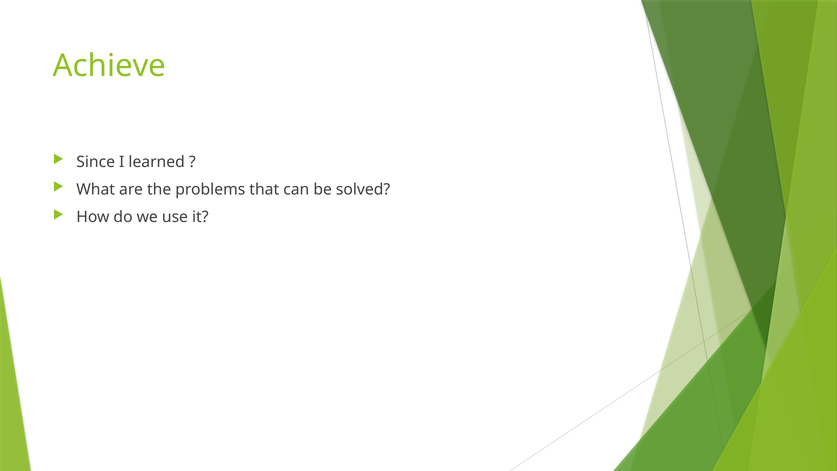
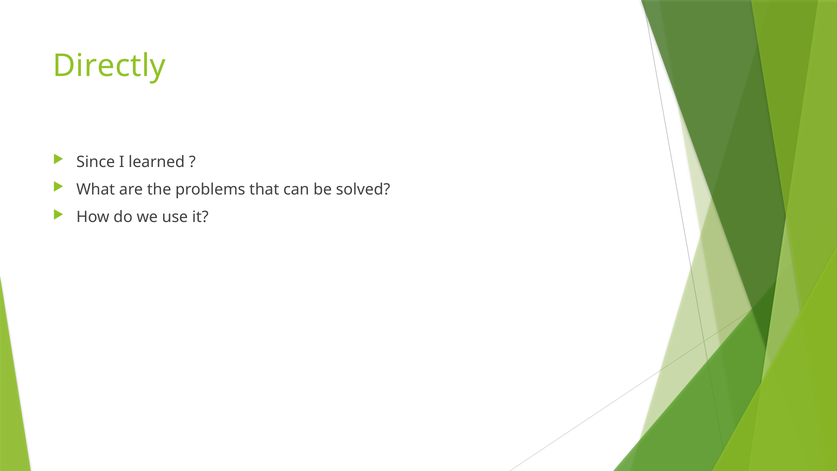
Achieve: Achieve -> Directly (109, 66)
